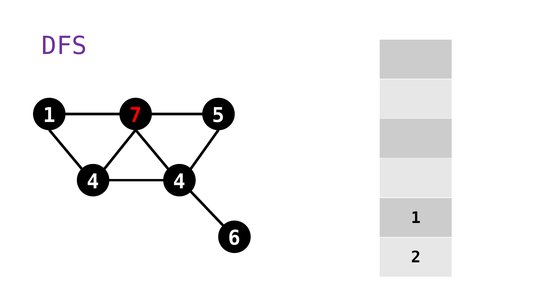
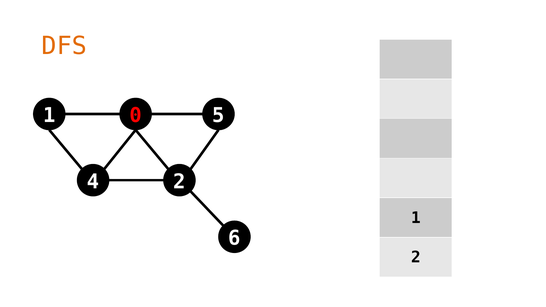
DFS colour: purple -> orange (64, 46)
7: 7 -> 0 (136, 115)
4 4: 4 -> 2 (179, 182)
